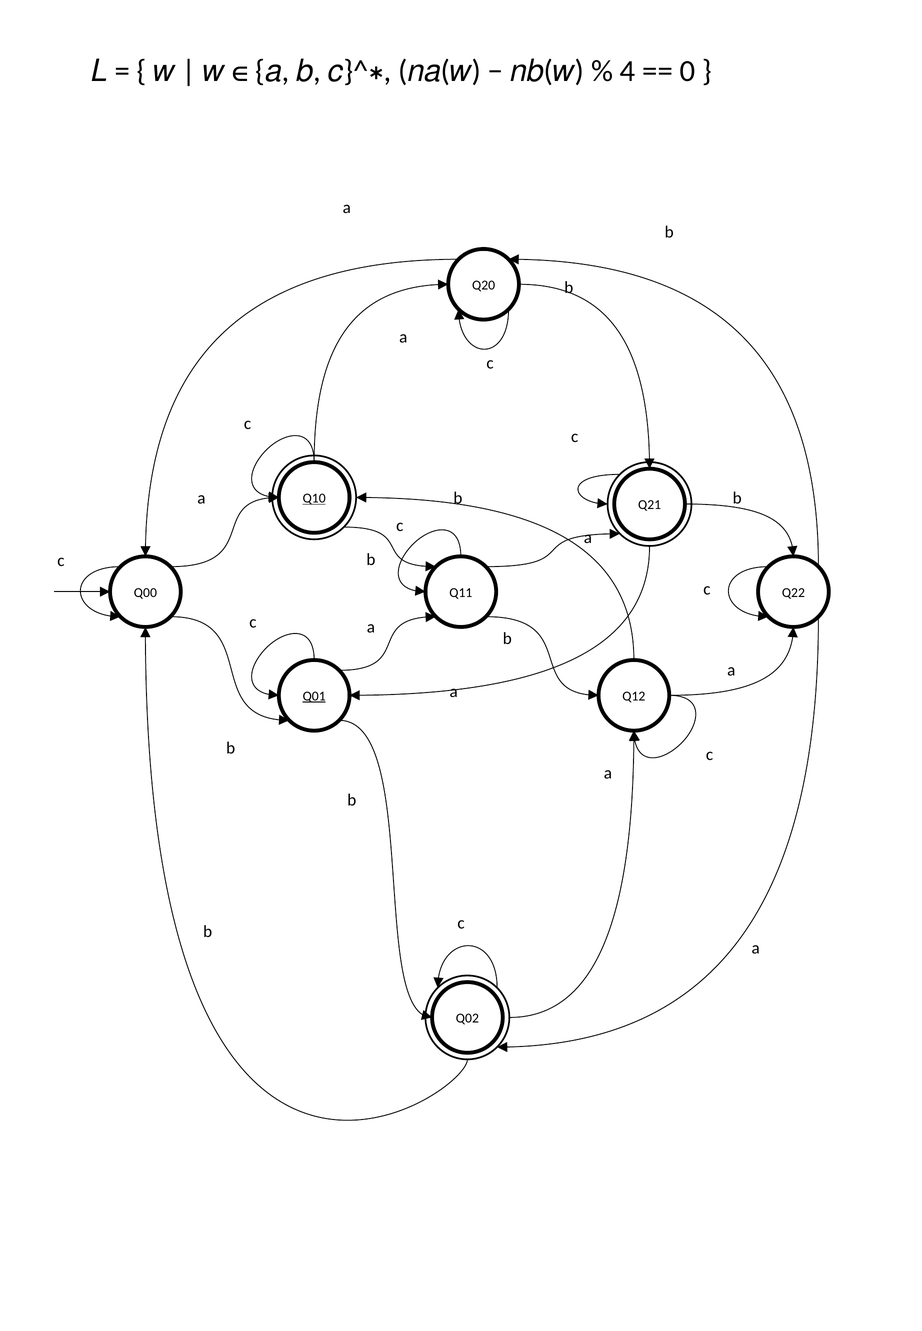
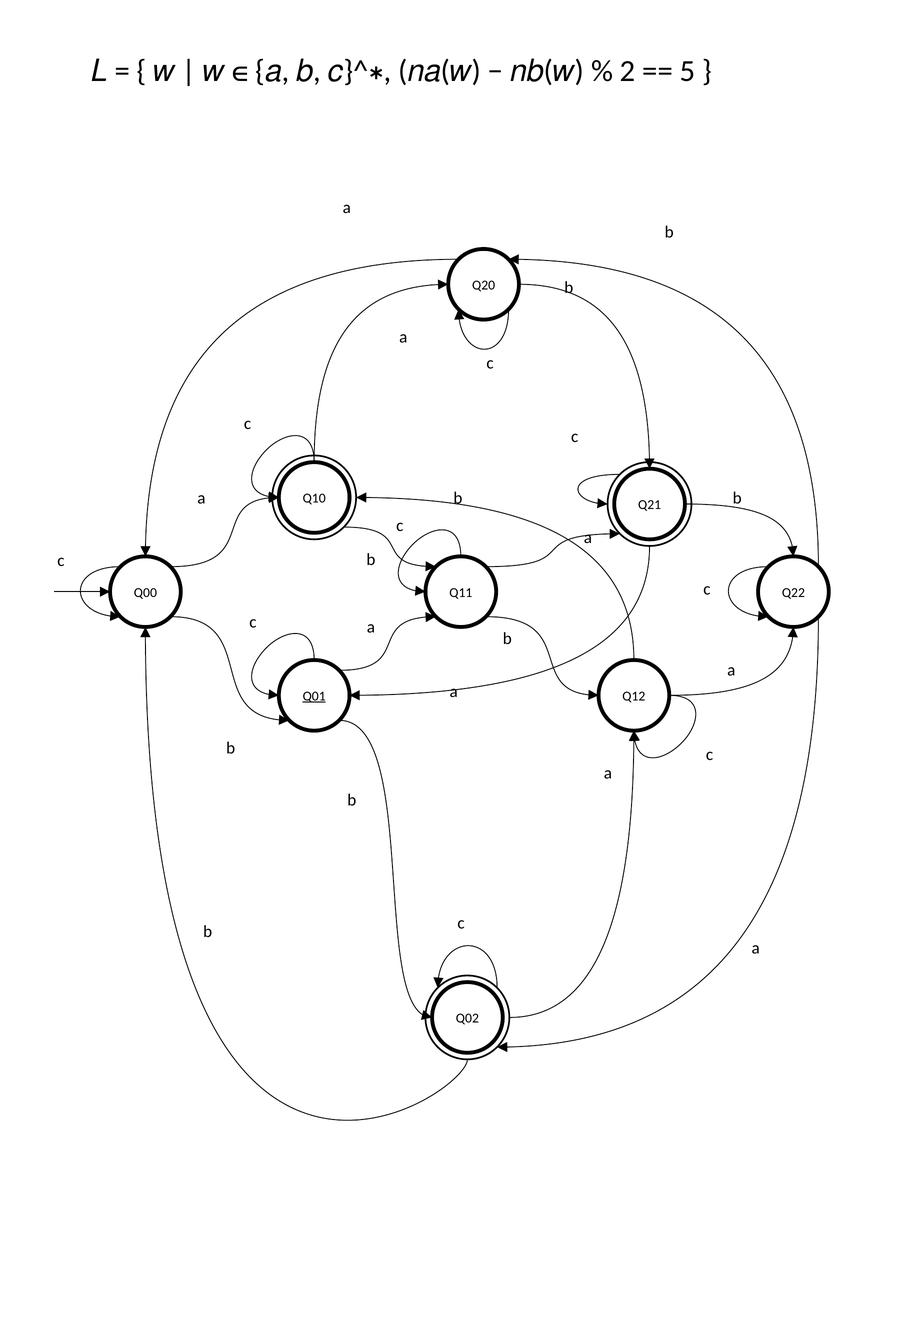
4: 4 -> 2 (628, 71)
0: 0 -> 5 (688, 71)
Q10 underline: present -> none (314, 499)
